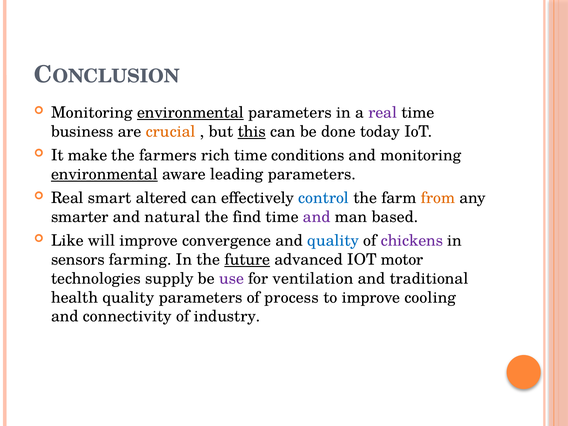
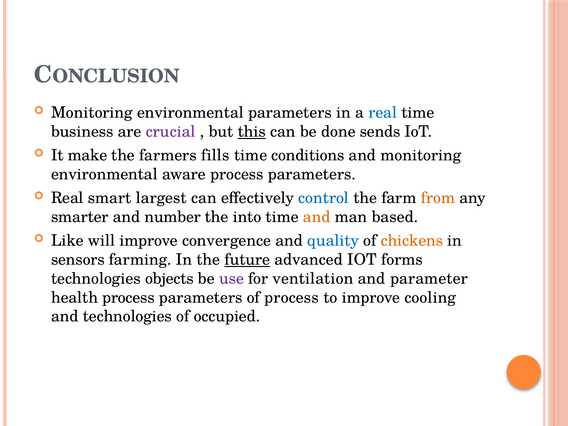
environmental underline: present -> none (190, 113)
real colour: purple -> blue (383, 113)
crucial colour: orange -> purple (171, 132)
today: today -> sends (380, 132)
rich: rich -> fills (215, 155)
environmental underline: present -> none (104, 174)
aware leading: leading -> process (237, 174)
altered: altered -> largest (161, 198)
natural: natural -> number (173, 217)
find: find -> into (247, 217)
and colour: purple -> orange (317, 217)
chickens colour: purple -> orange (412, 241)
motor: motor -> forms (402, 260)
supply: supply -> objects (169, 279)
traditional: traditional -> parameter (429, 279)
health quality: quality -> process (128, 297)
and connectivity: connectivity -> technologies (127, 316)
industry: industry -> occupied (227, 316)
